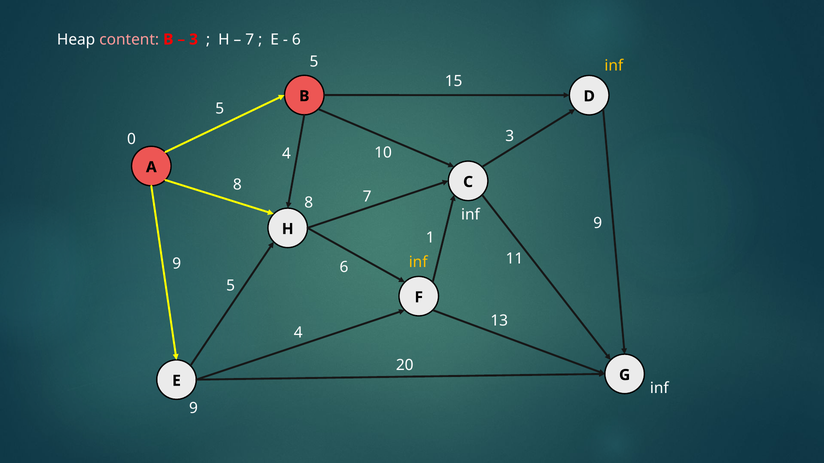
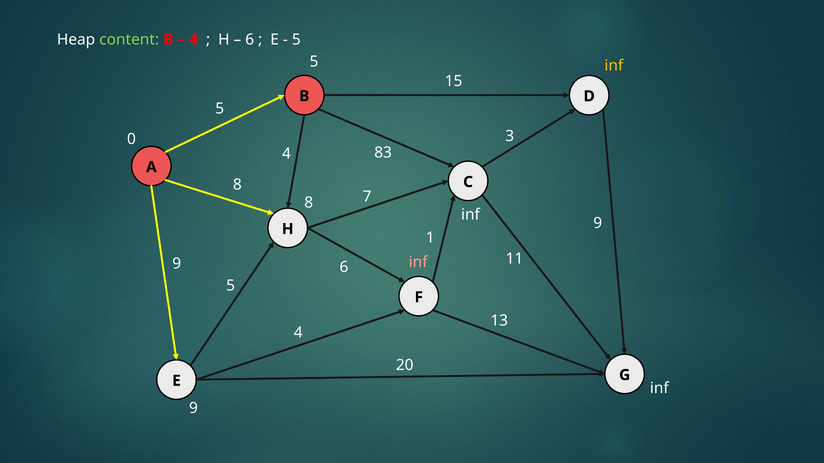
content colour: pink -> light green (129, 39)
3: 3 -> 4 (194, 39)
7: 7 -> 6 (250, 39)
6: 6 -> 5 (296, 39)
10: 10 -> 83 (383, 153)
inf colour: yellow -> pink (418, 262)
